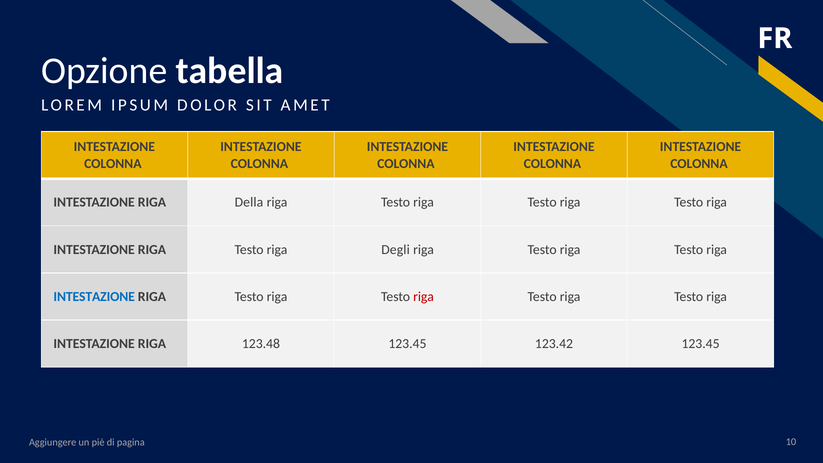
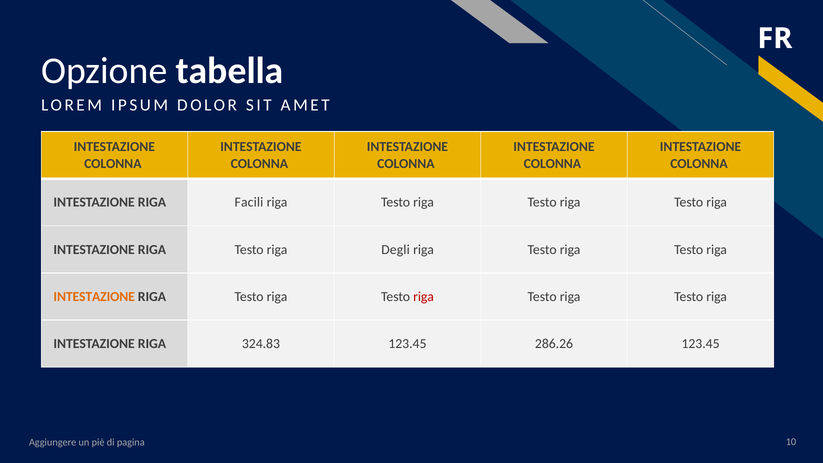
Della: Della -> Facili (249, 202)
INTESTAZIONE colour: blue -> orange (94, 297)
123.48: 123.48 -> 324.83 (261, 344)
123.42: 123.42 -> 286.26 (554, 344)
